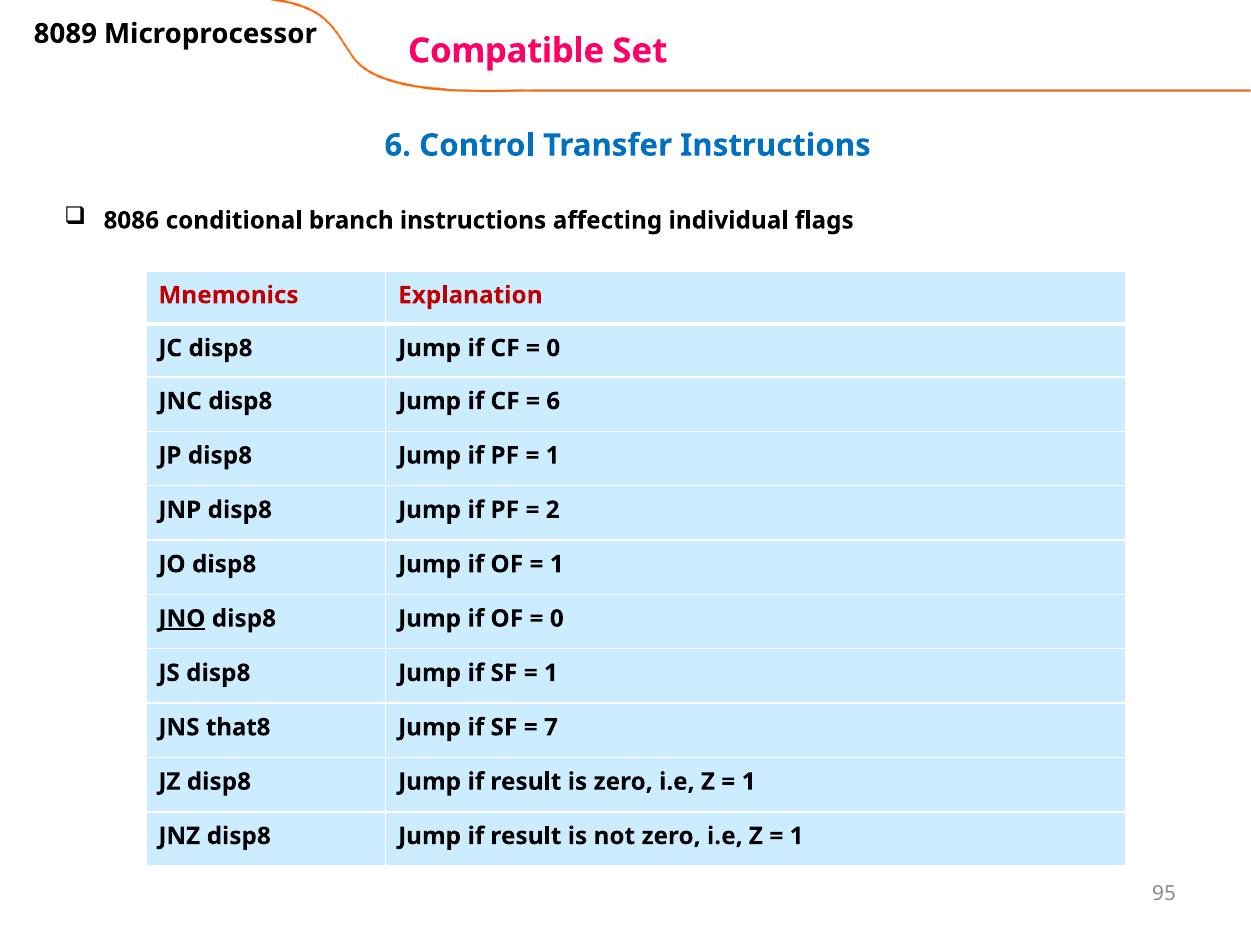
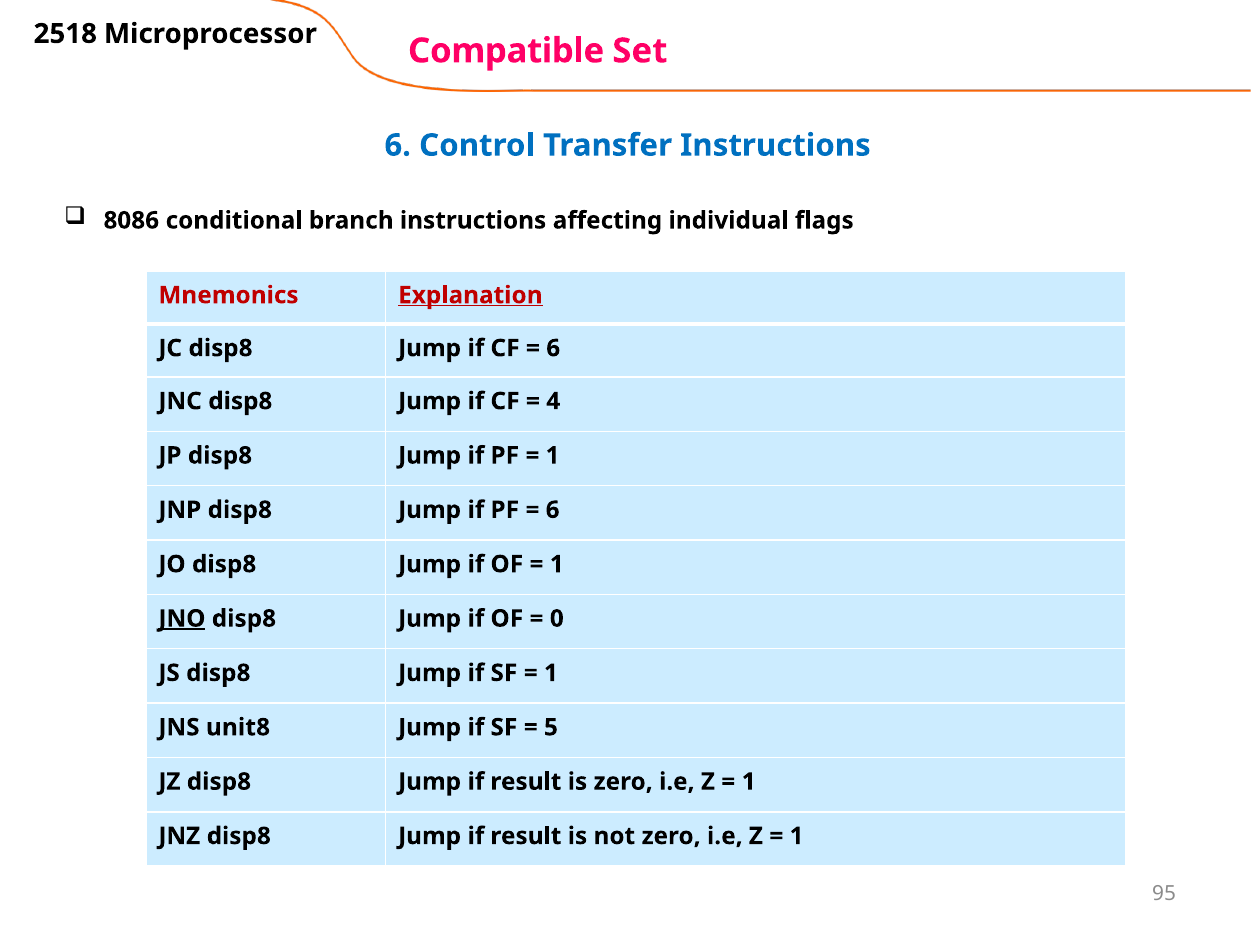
8089: 8089 -> 2518 (65, 34)
Explanation underline: none -> present (470, 295)
0: 0 -> 6 (553, 348)
6: 6 -> 4 (553, 401)
2: 2 -> 6 (553, 510)
that8: that8 -> unit8 (238, 728)
7: 7 -> 5 (551, 728)
